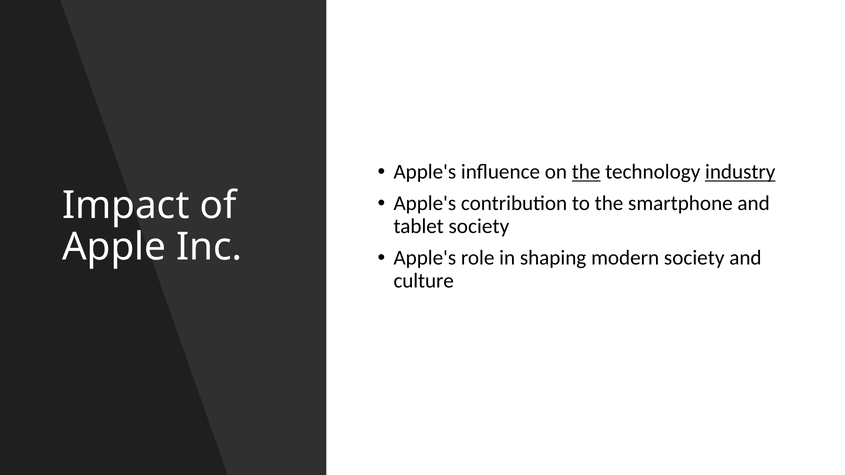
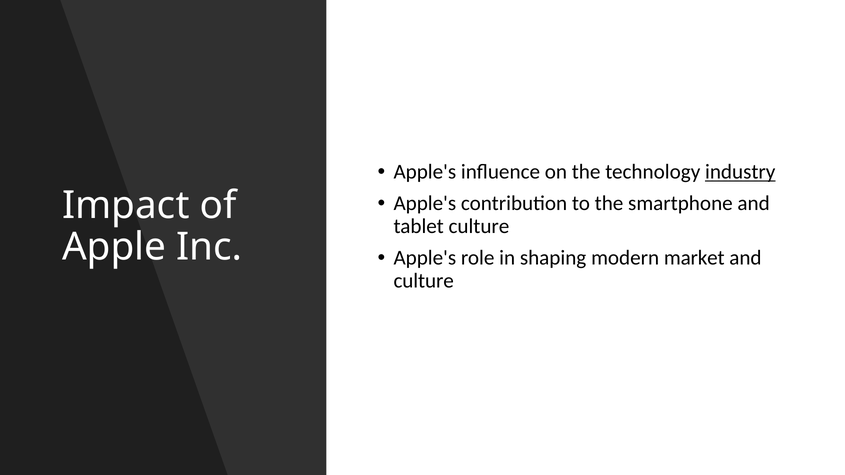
the underline: present -> none (586, 172)
tablet society: society -> culture (479, 226)
modern society: society -> market (694, 258)
